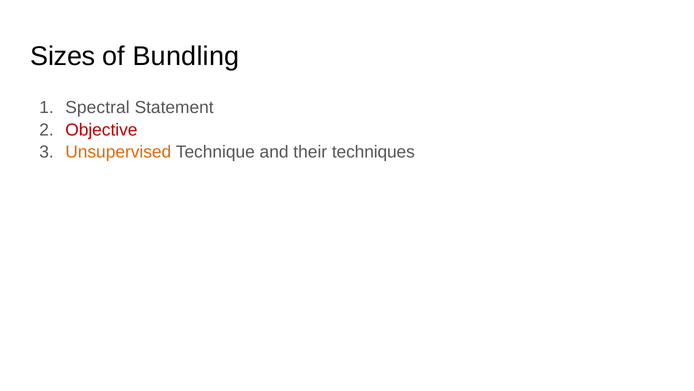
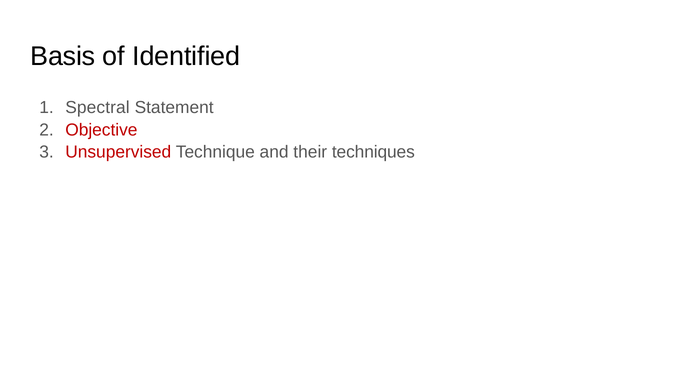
Sizes: Sizes -> Basis (63, 56)
Bundling: Bundling -> Identified (186, 56)
Unsupervised colour: orange -> red (118, 152)
